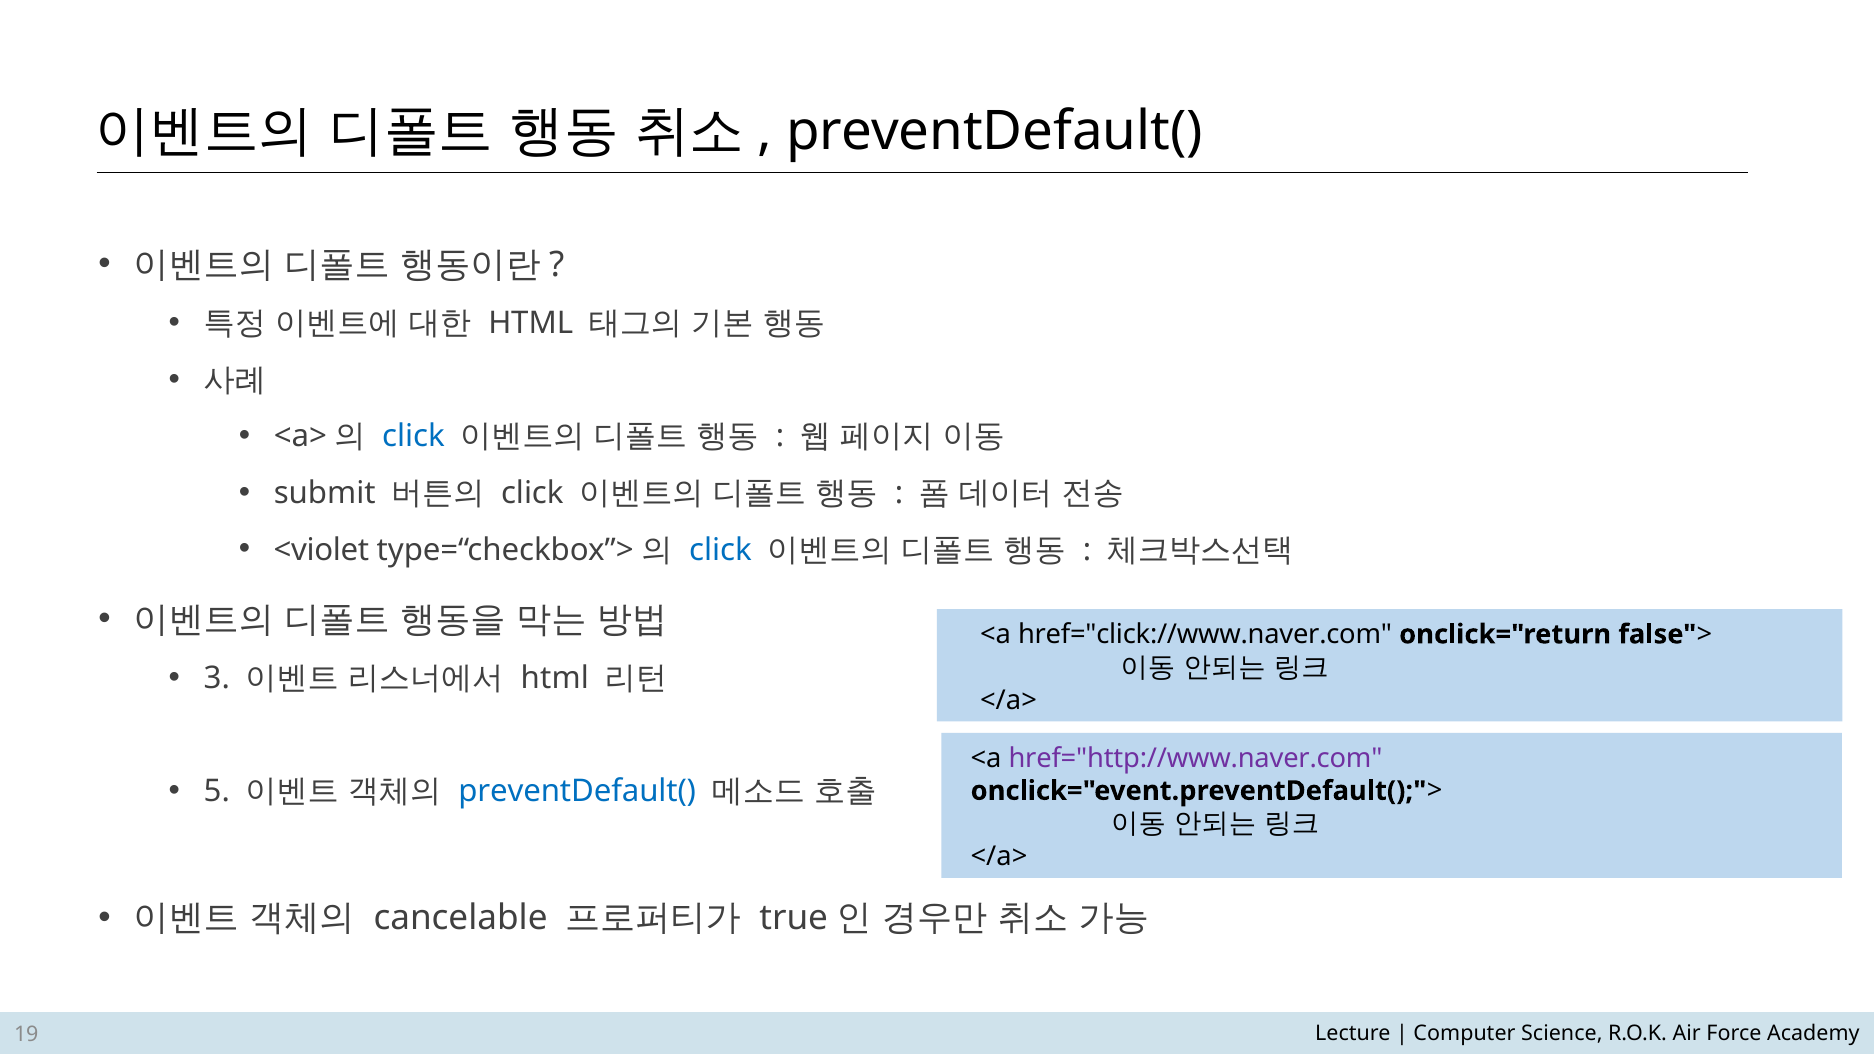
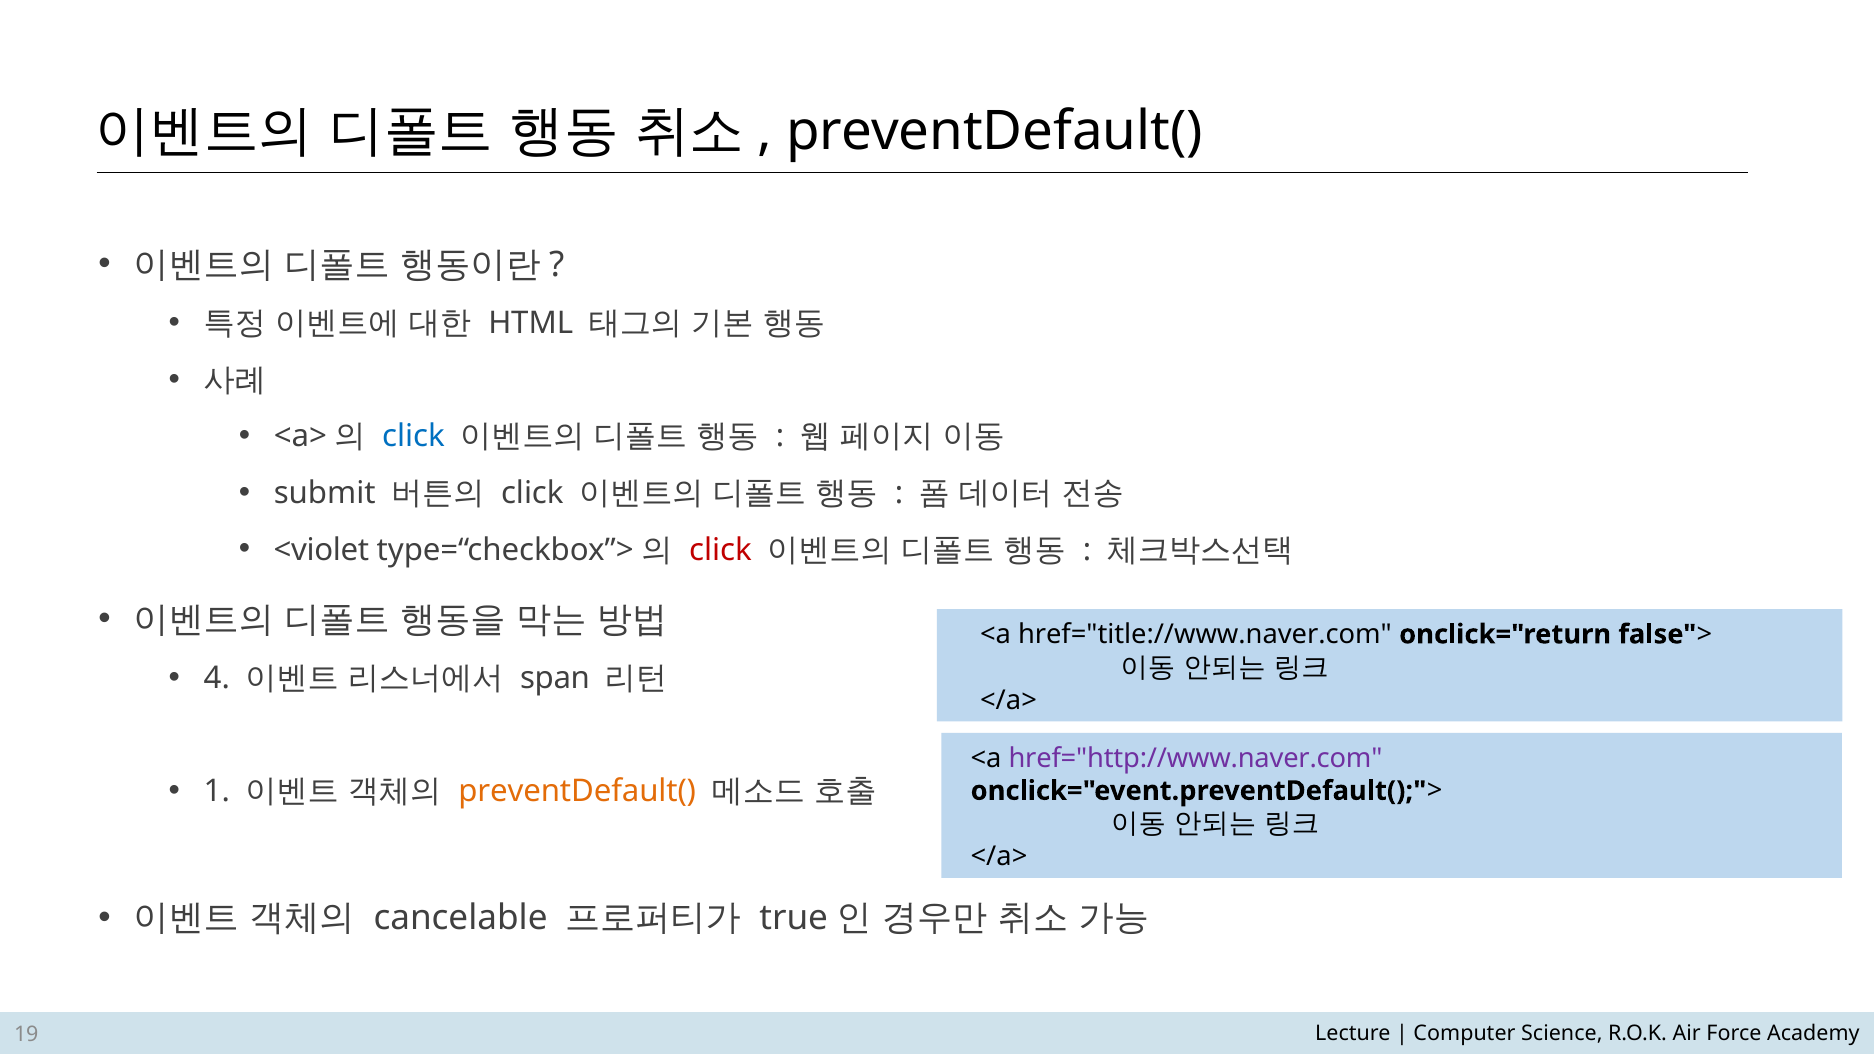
click colour: blue -> red (721, 550)
href="click://www.naver.com: href="click://www.naver.com -> href="title://www.naver.com (1205, 634)
3: 3 -> 4 (217, 679)
html: html -> span (555, 679)
5: 5 -> 1 (217, 792)
preventDefault( colour: blue -> orange (577, 792)
